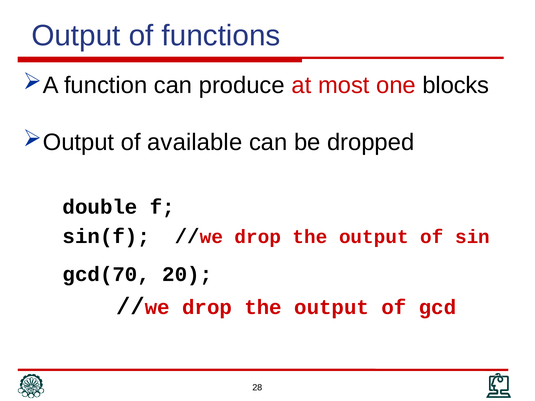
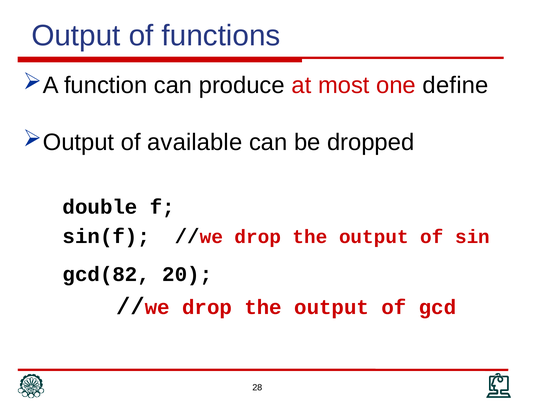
blocks: blocks -> define (456, 85)
gcd(70: gcd(70 -> gcd(82 (106, 275)
